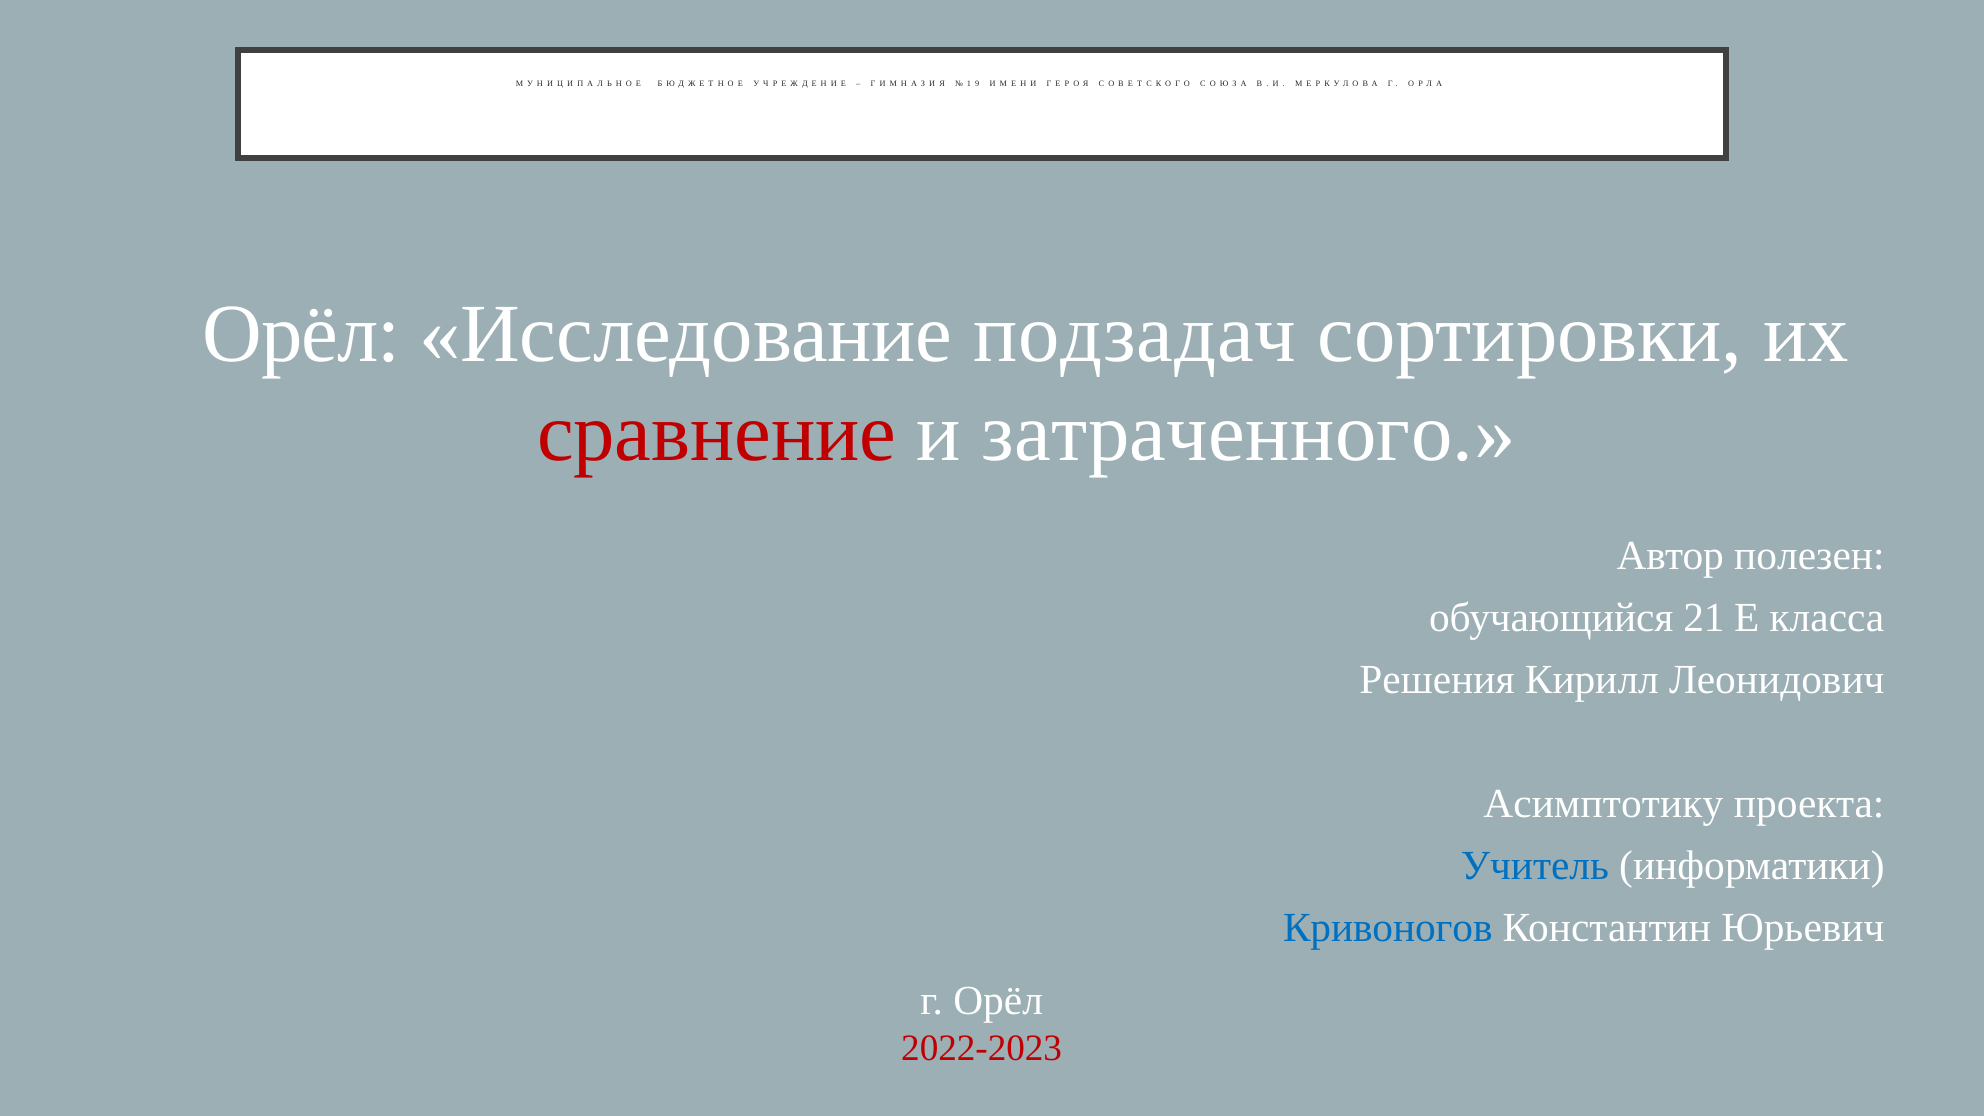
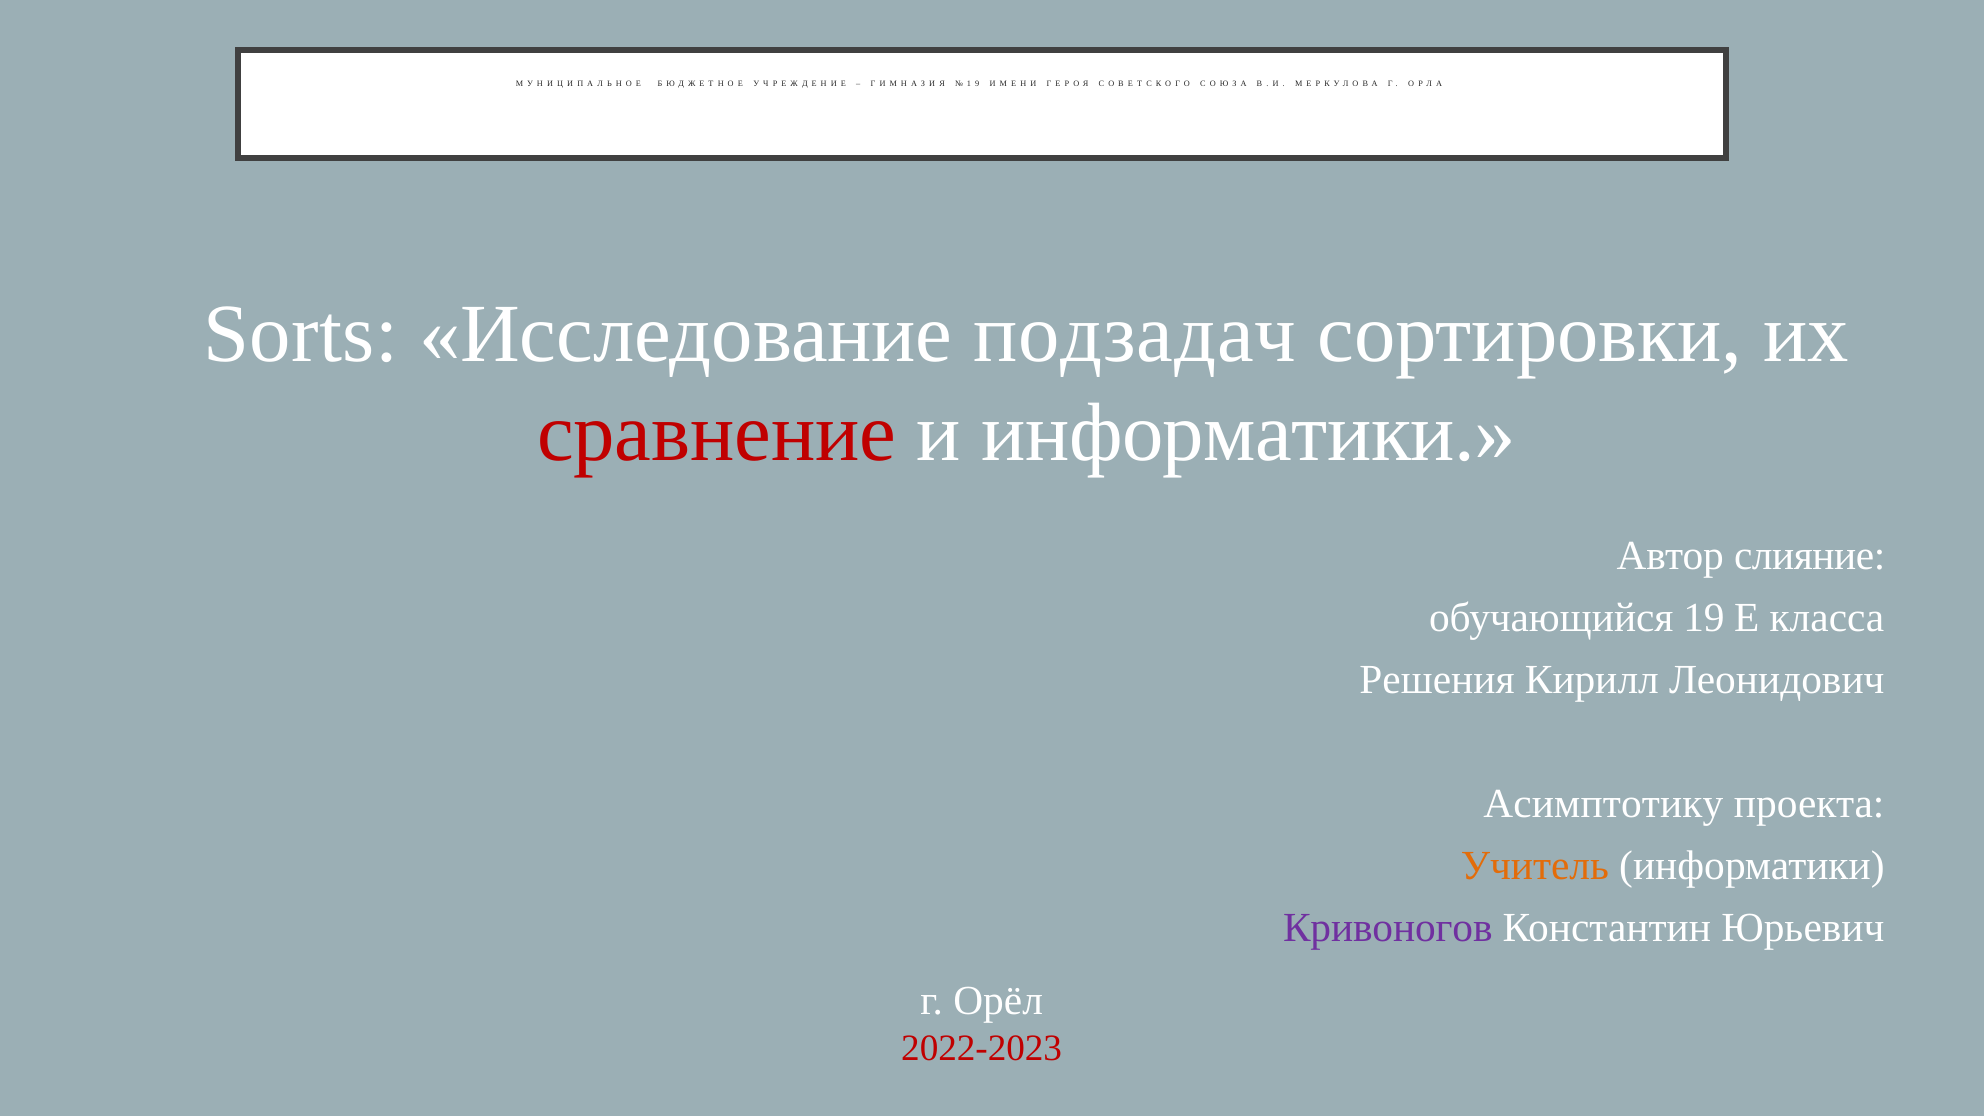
Орёл: Орёл -> Sorts (301, 334)
и затраченного: затраченного -> информатики (1249, 433)
полезен: полезен -> слияние (1810, 556)
21: 21 -> 19 (1704, 618)
Учитель colour: blue -> orange (1535, 866)
Кривоногов colour: blue -> purple (1388, 928)
